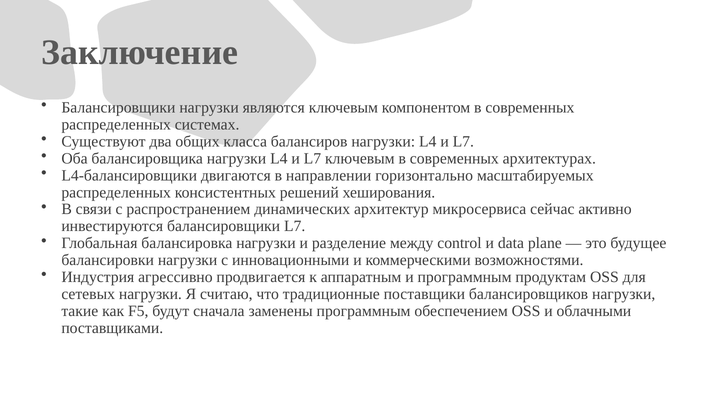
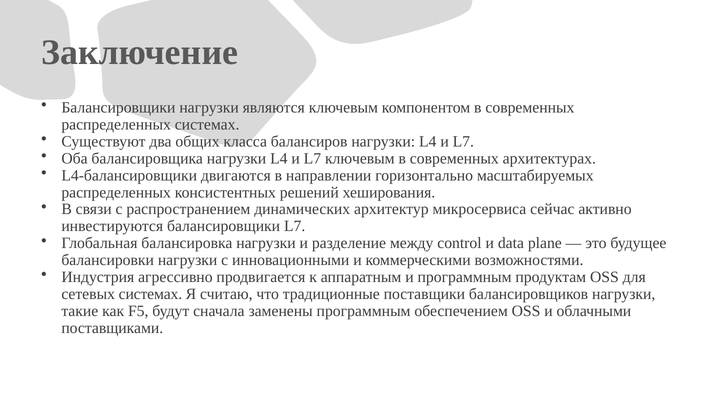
сетевых нагрузки: нагрузки -> системах (150, 294)
